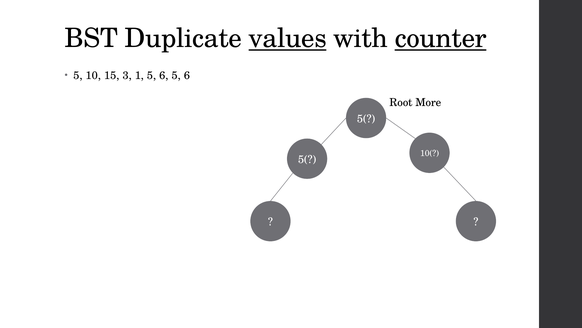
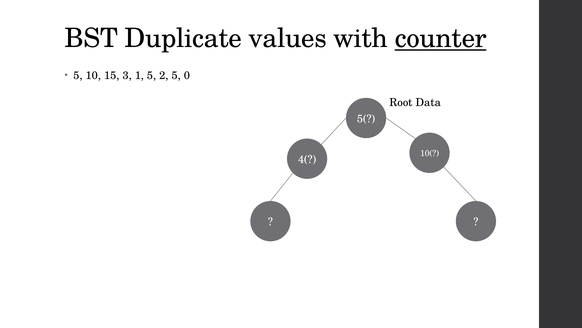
values underline: present -> none (288, 38)
1 5 6: 6 -> 2 (164, 75)
6: 6 -> 0 (187, 75)
More: More -> Data (428, 102)
5(: 5( -> 4( (307, 159)
